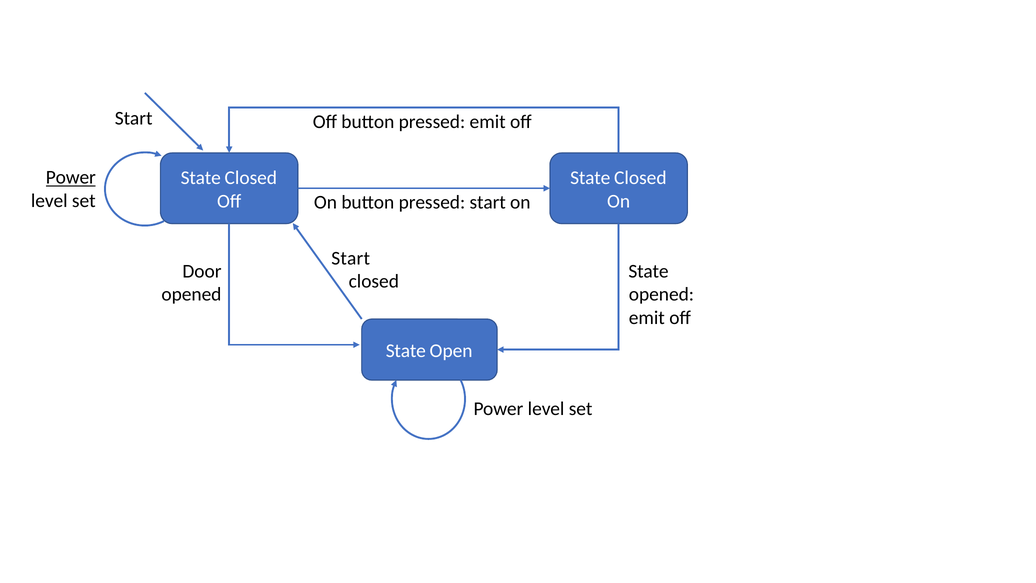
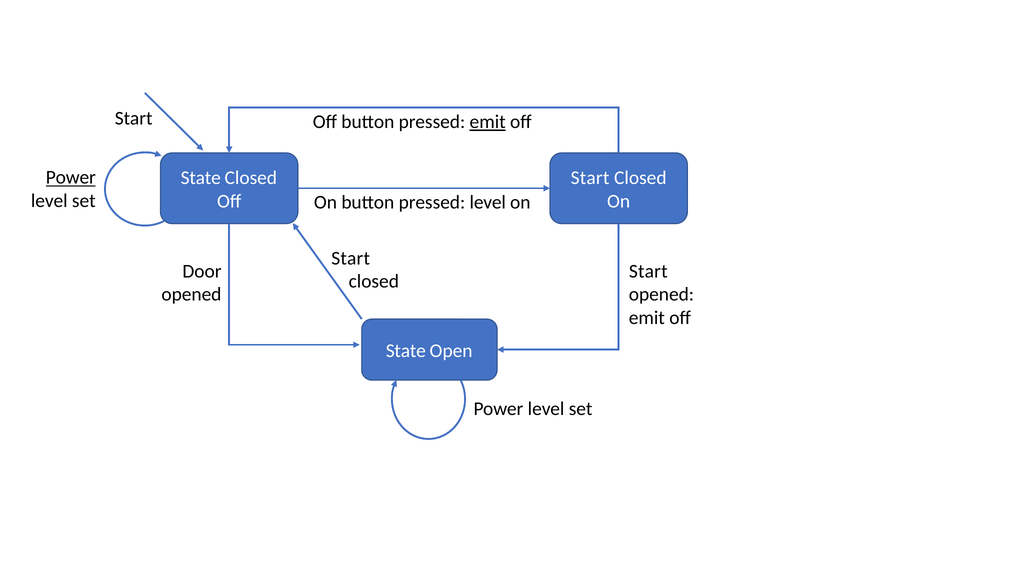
emit underline: none -> present (488, 122)
State: State -> Start (590, 178)
pressed start: start -> level (488, 202)
State: State -> Start (648, 271)
